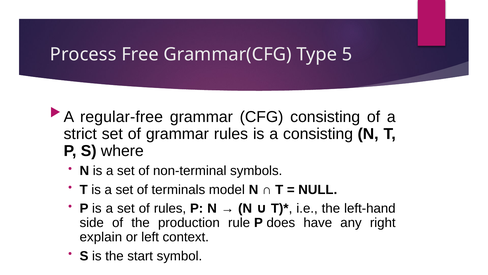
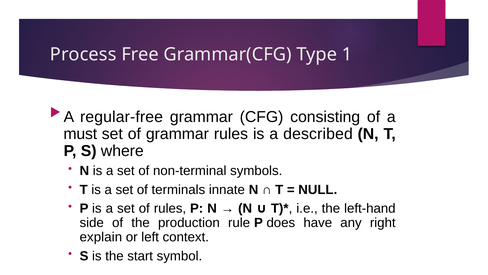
5: 5 -> 1 (347, 54)
strict: strict -> must (80, 134)
a consisting: consisting -> described (318, 134)
model: model -> innate (227, 189)
